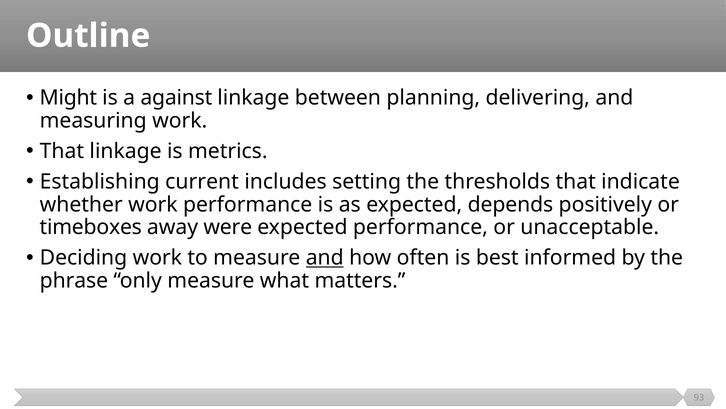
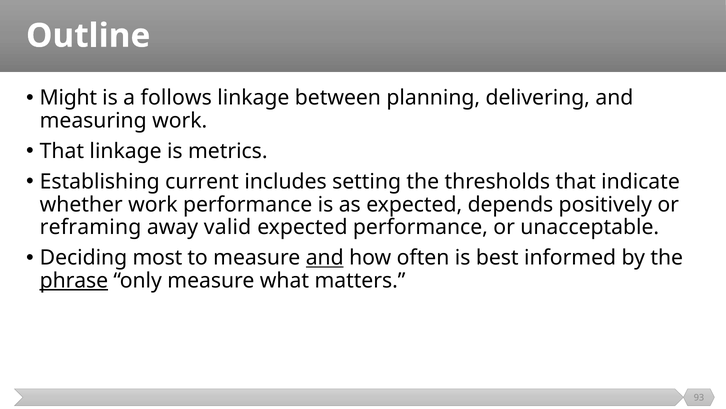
against: against -> follows (176, 98)
timeboxes: timeboxes -> reframing (91, 227)
were: were -> valid (228, 227)
Deciding work: work -> most (157, 257)
phrase underline: none -> present (74, 280)
